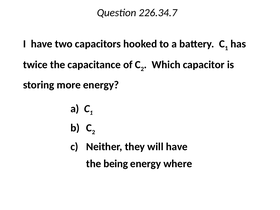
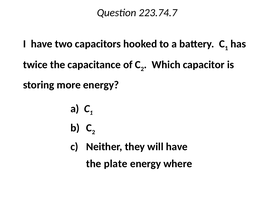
226.34.7: 226.34.7 -> 223.74.7 (158, 13)
being: being -> plate (116, 164)
